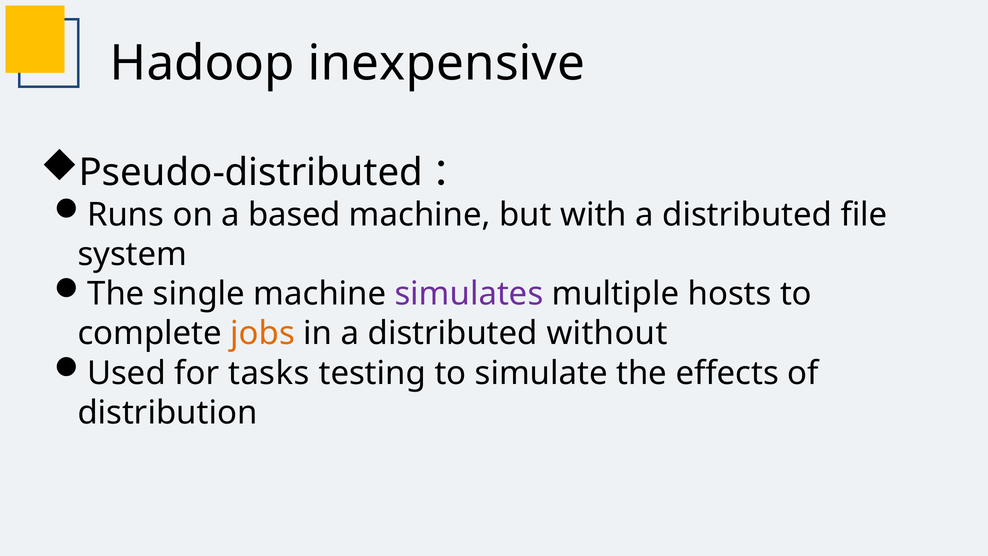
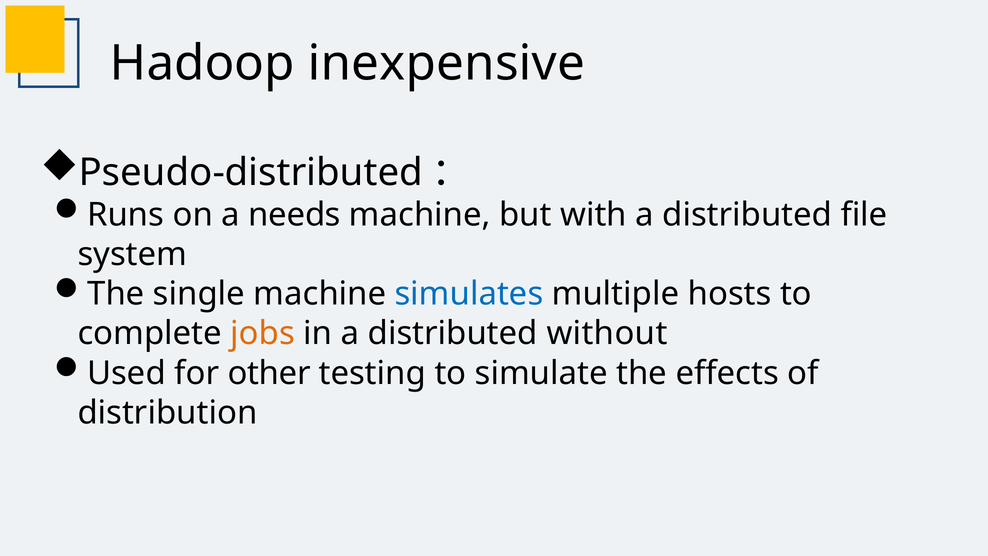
based: based -> needs (295, 215)
simulates colour: purple -> blue (469, 294)
tasks: tasks -> other (269, 373)
